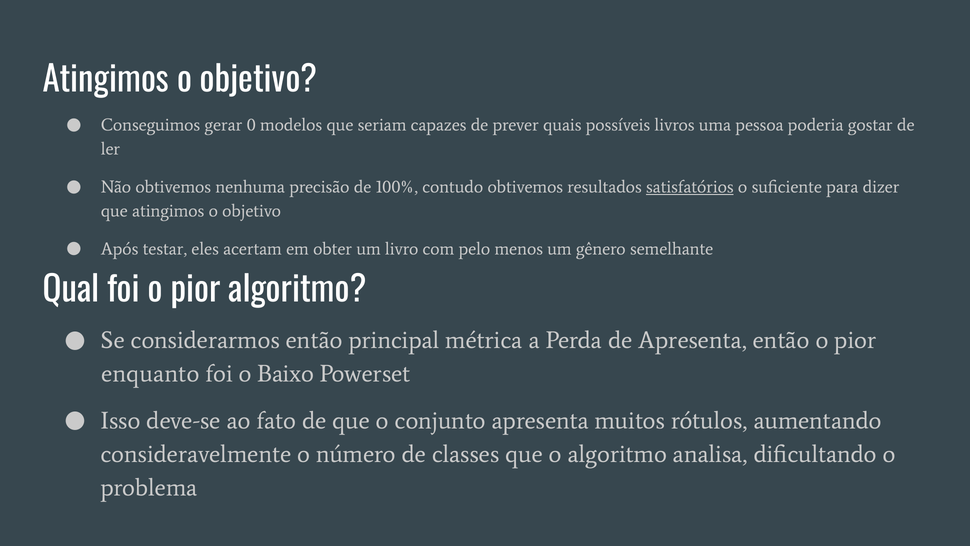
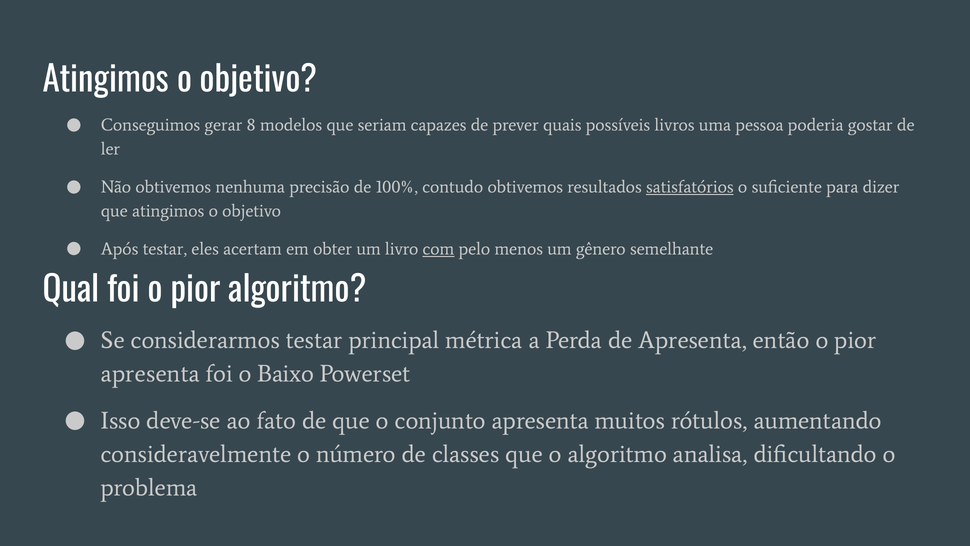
0: 0 -> 8 (251, 125)
com underline: none -> present (438, 249)
considerarmos então: então -> testar (314, 340)
enquanto: enquanto -> apresenta (150, 374)
